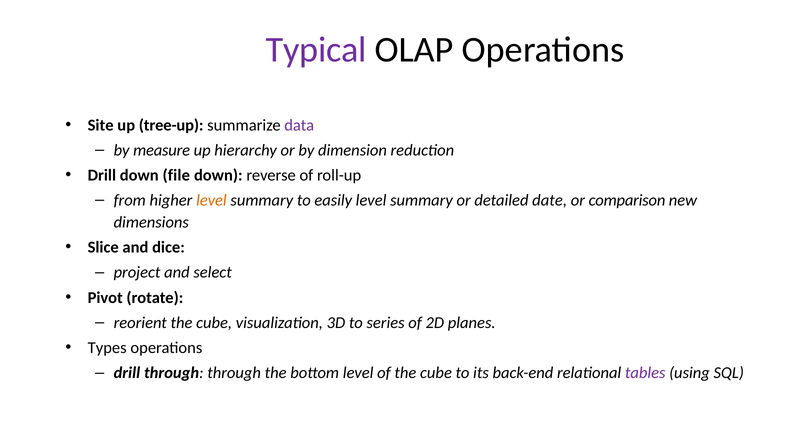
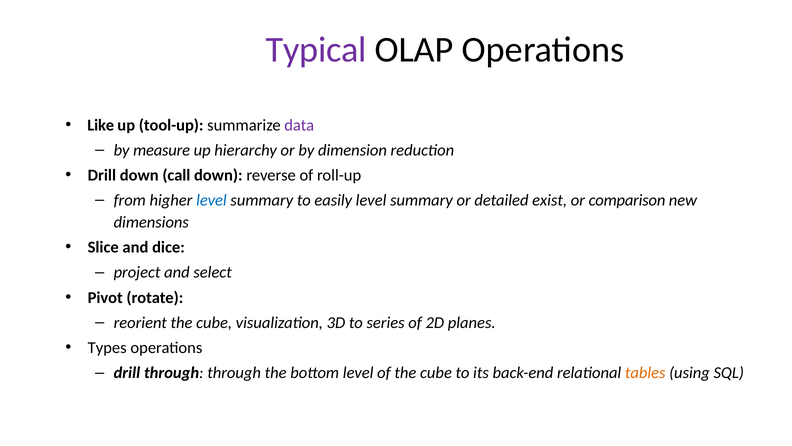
Site: Site -> Like (101, 125)
tree-up: tree-up -> tool-up (171, 125)
file: file -> call (176, 175)
level colour: orange -> blue (211, 200)
date: date -> exist (550, 200)
tables colour: purple -> orange (645, 373)
